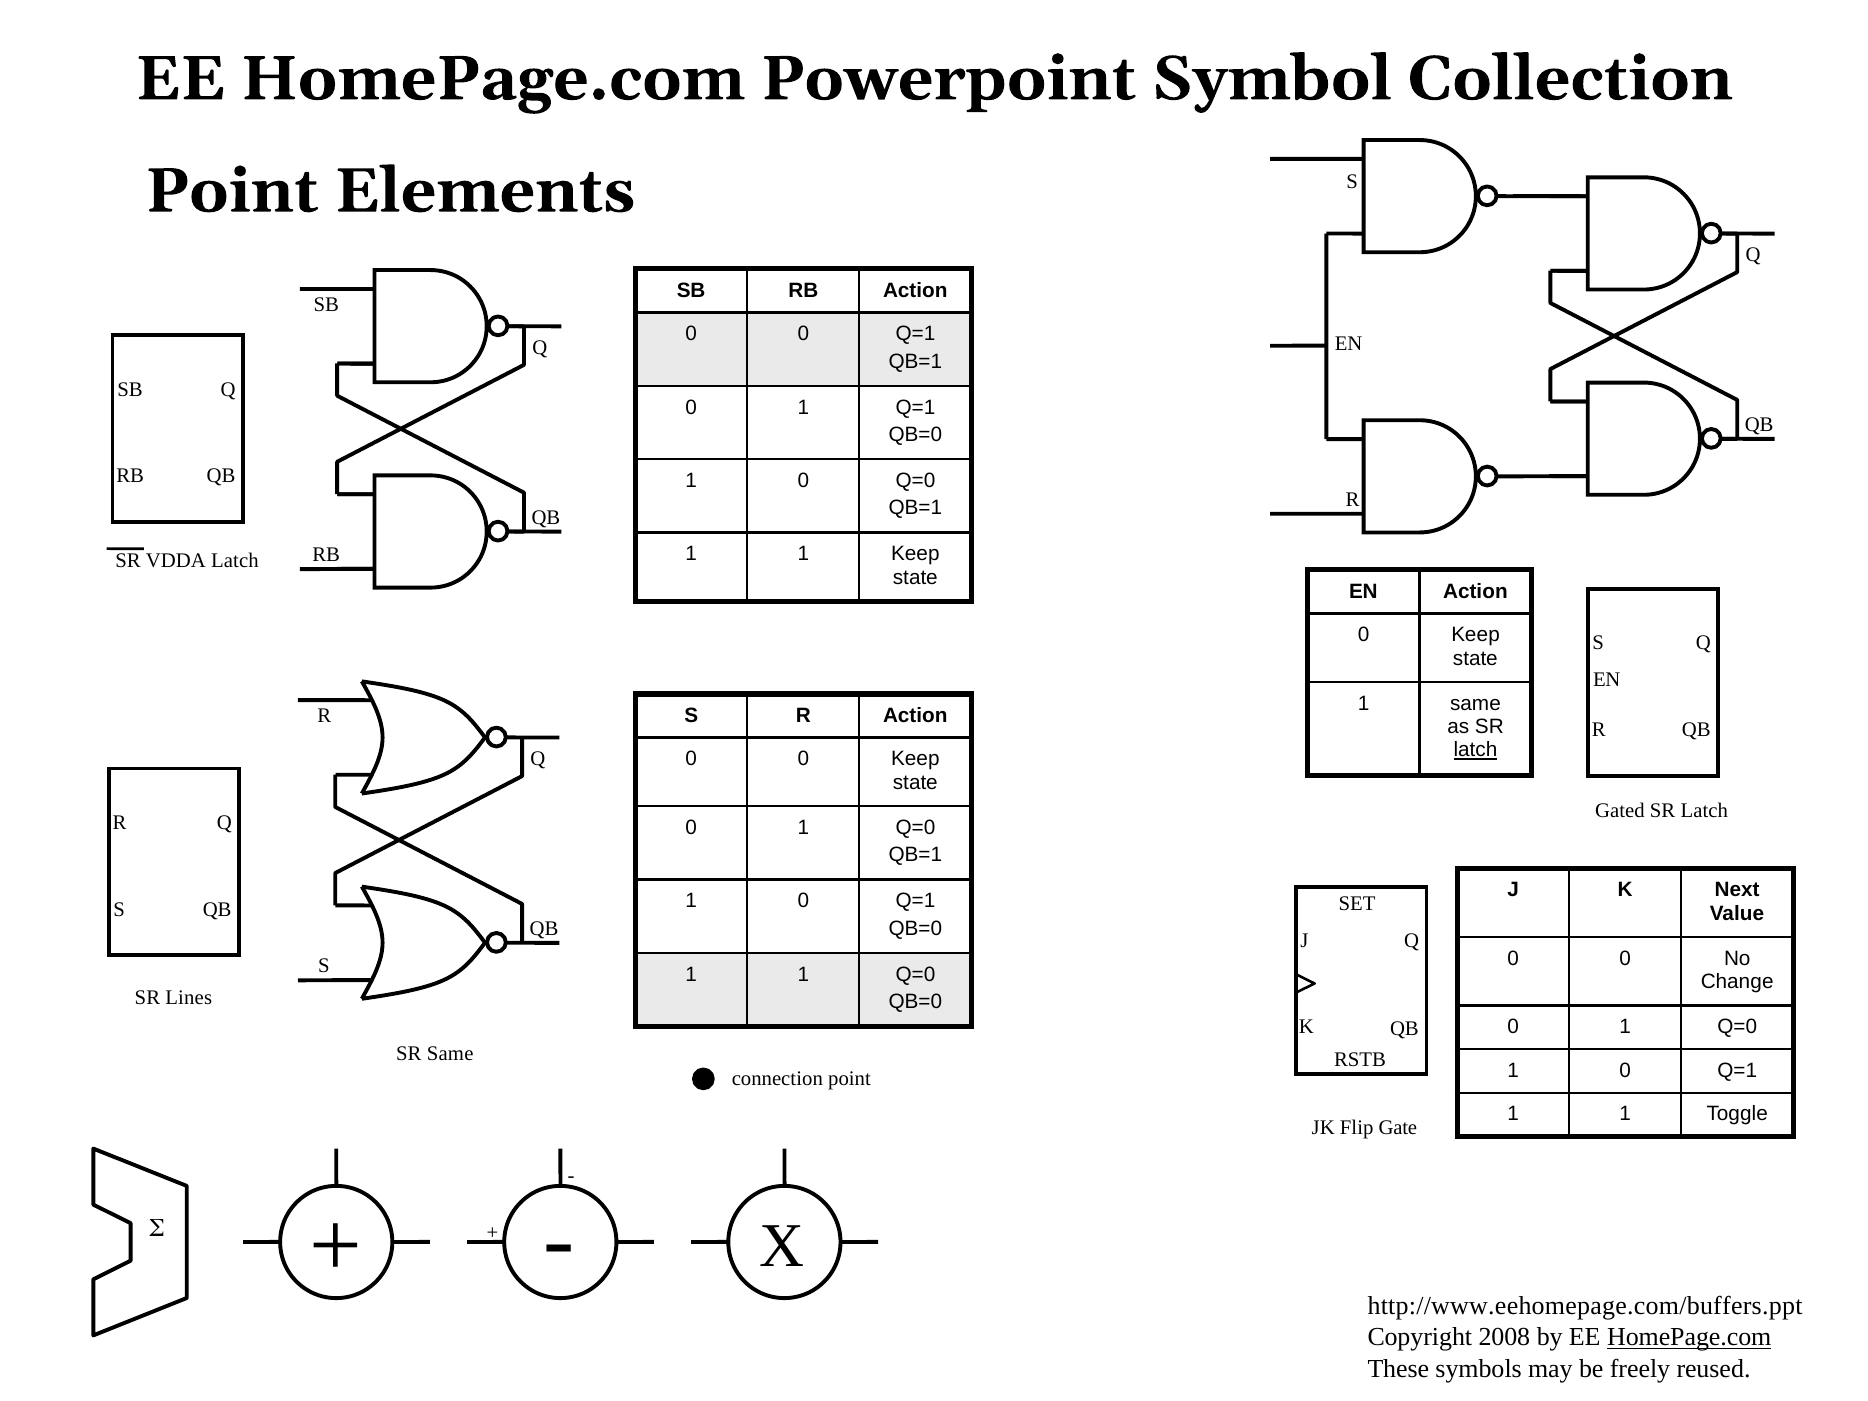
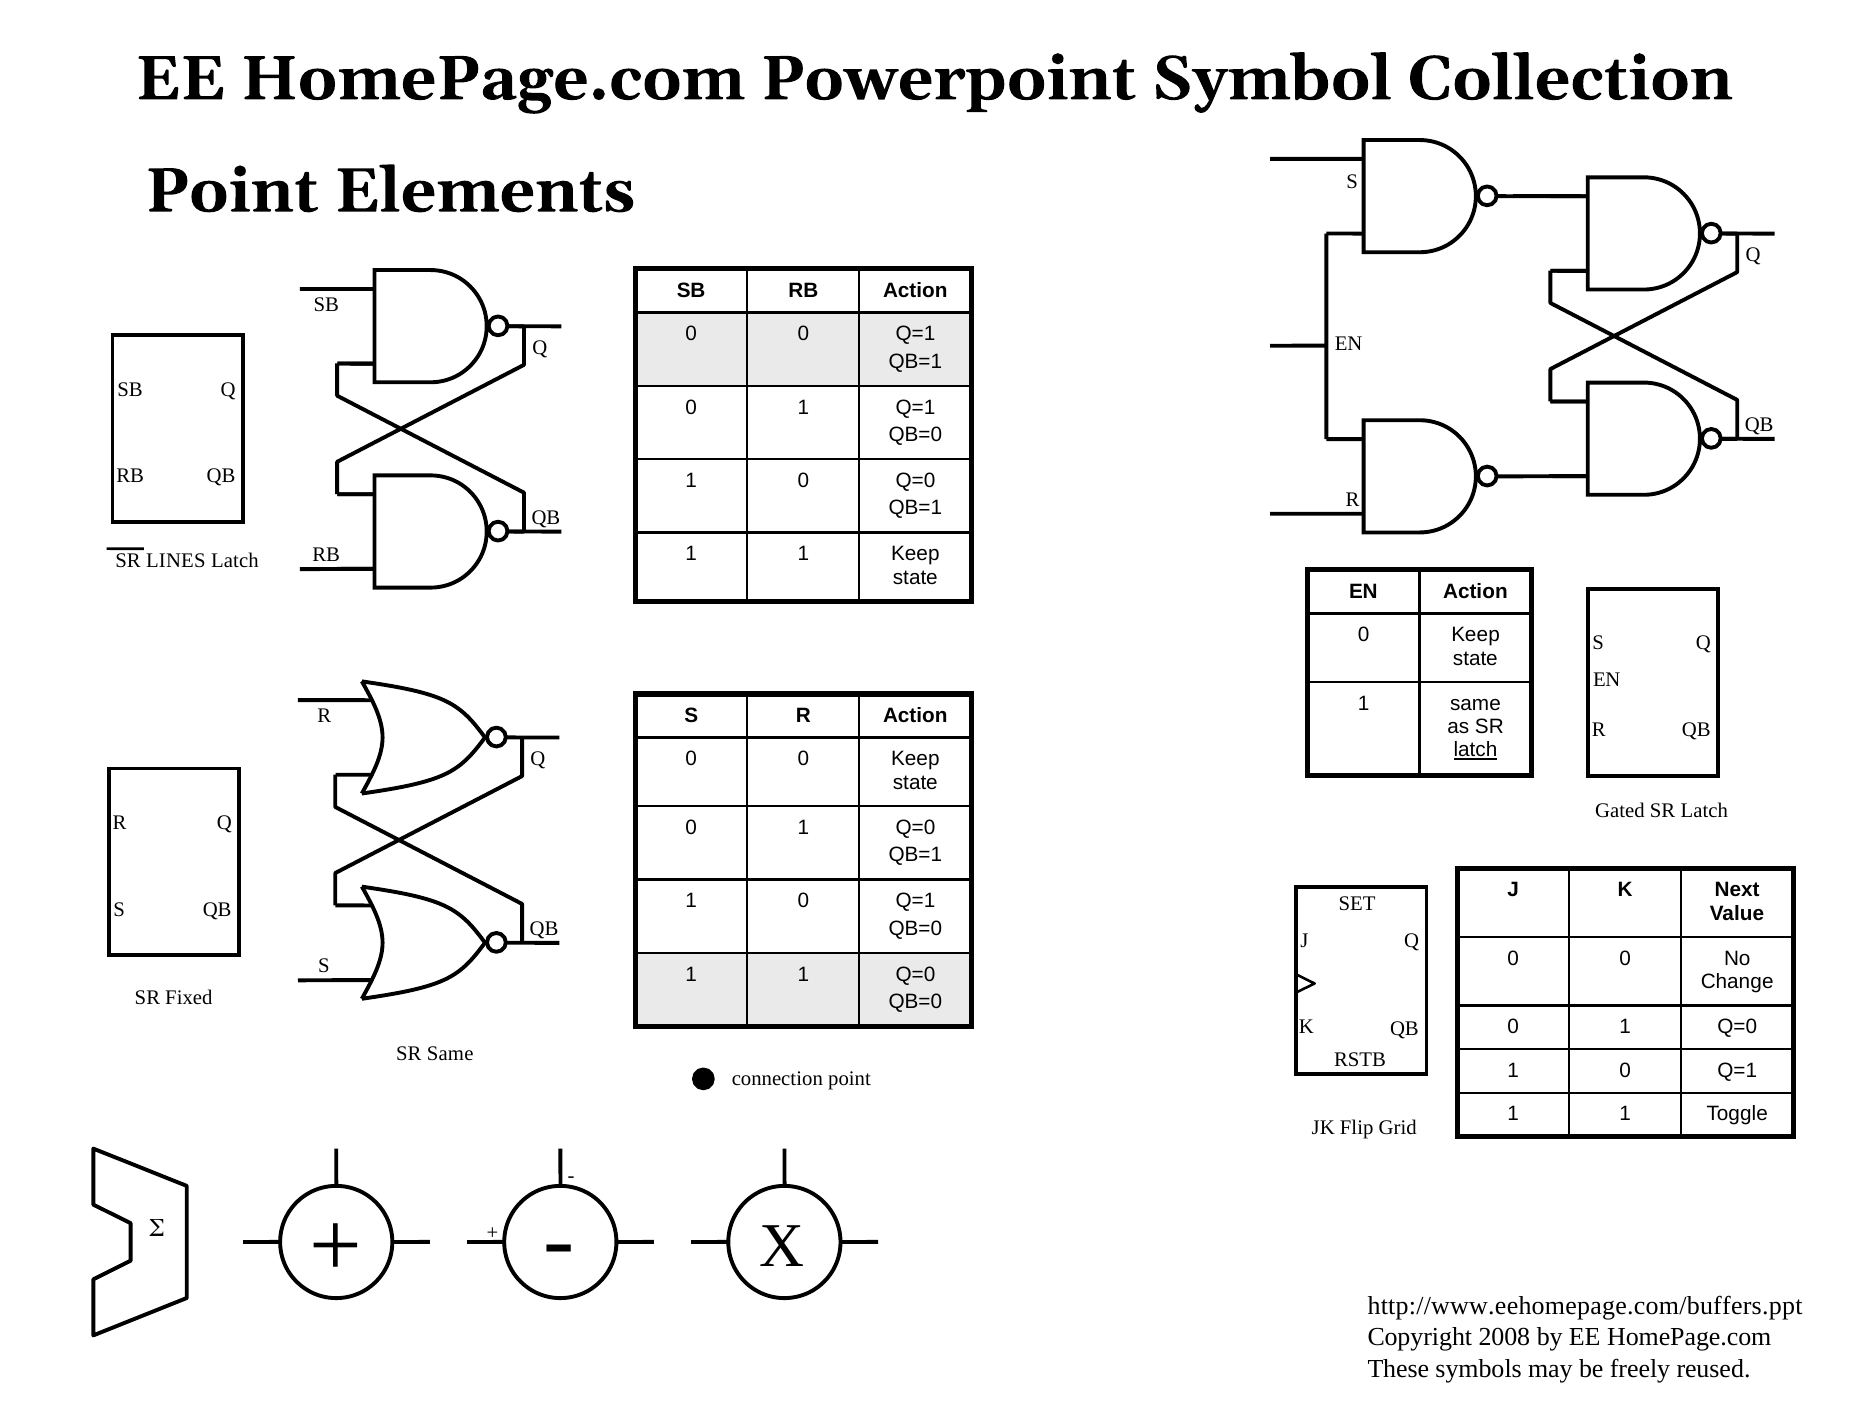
VDDA: VDDA -> LINES (176, 561)
Lines: Lines -> Fixed (189, 997)
Gate: Gate -> Grid (1398, 1128)
HomePage.com underline: present -> none (1689, 1337)
